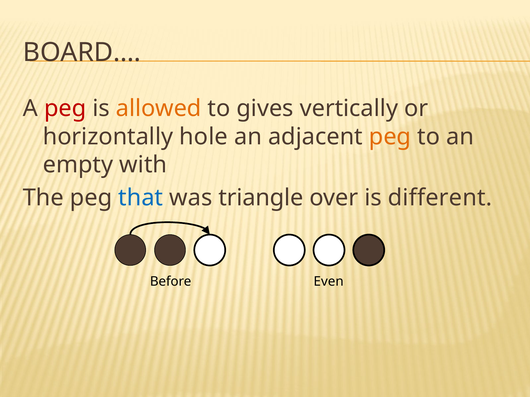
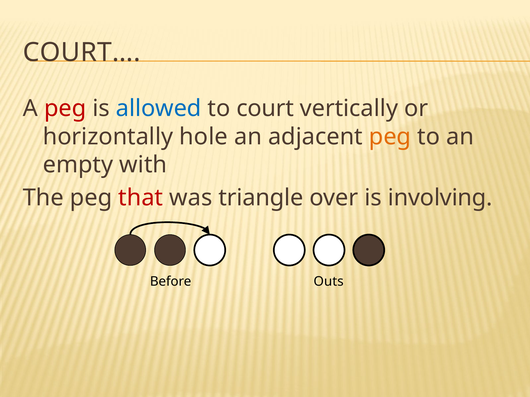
BOARD…: BOARD… -> COURT… (82, 53)
allowed colour: orange -> blue (159, 108)
gives: gives -> court (265, 108)
that colour: blue -> red (141, 198)
different: different -> involving (440, 198)
Even: Even -> Outs (329, 282)
